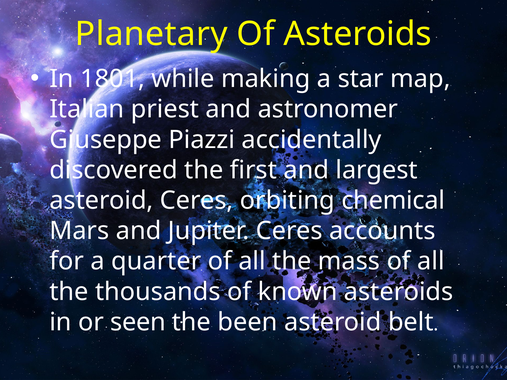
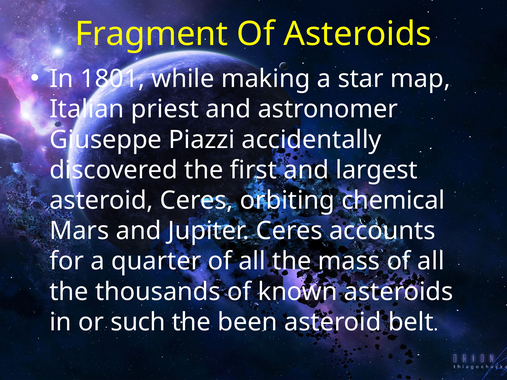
Planetary: Planetary -> Fragment (152, 34)
seen: seen -> such (138, 322)
